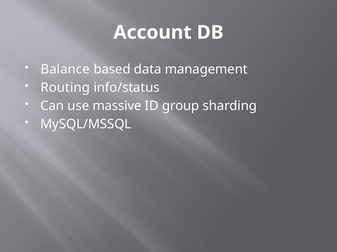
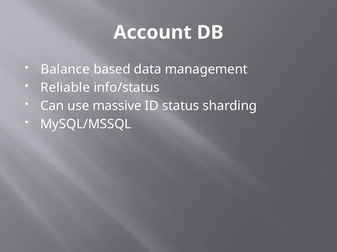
Routing: Routing -> Reliable (65, 88)
group: group -> status (181, 106)
